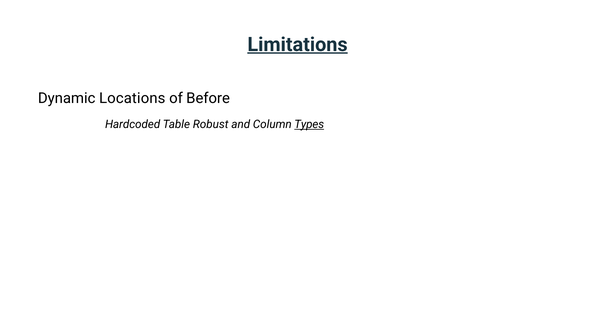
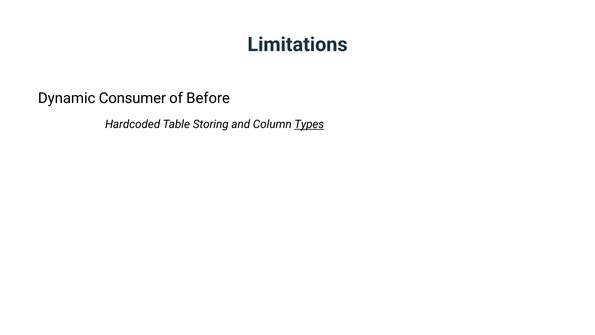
Limitations underline: present -> none (298, 44)
Locations: Locations -> Consumer (132, 98)
Robust: Robust -> Storing (211, 124)
